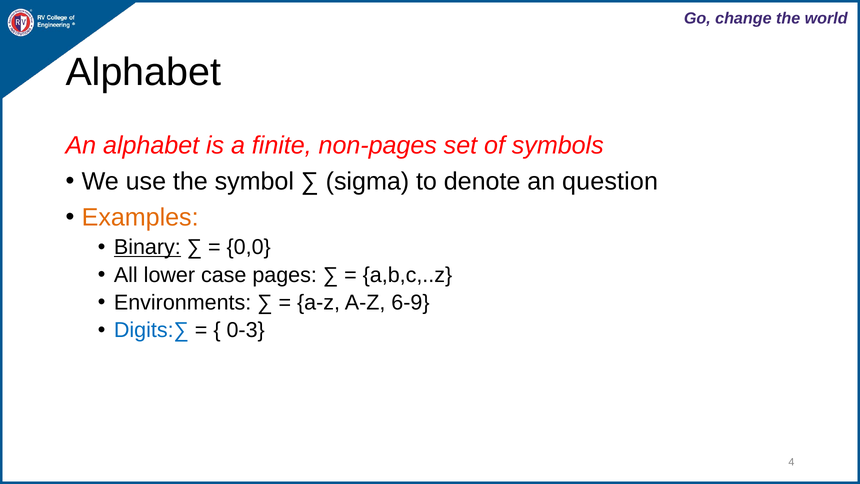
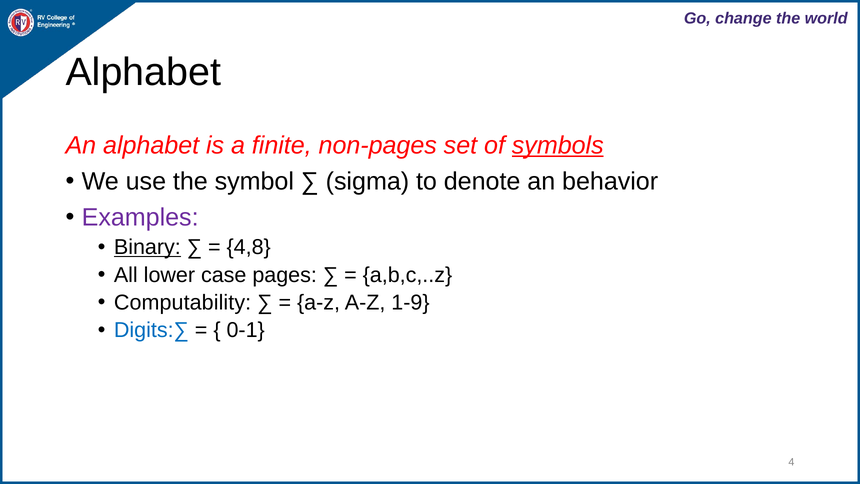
symbols underline: none -> present (558, 145)
question: question -> behavior (610, 181)
Examples colour: orange -> purple (140, 218)
0,0: 0,0 -> 4,8 (249, 247)
Environments: Environments -> Computability (183, 303)
6-9: 6-9 -> 1-9 (410, 303)
0-3: 0-3 -> 0-1 (246, 330)
